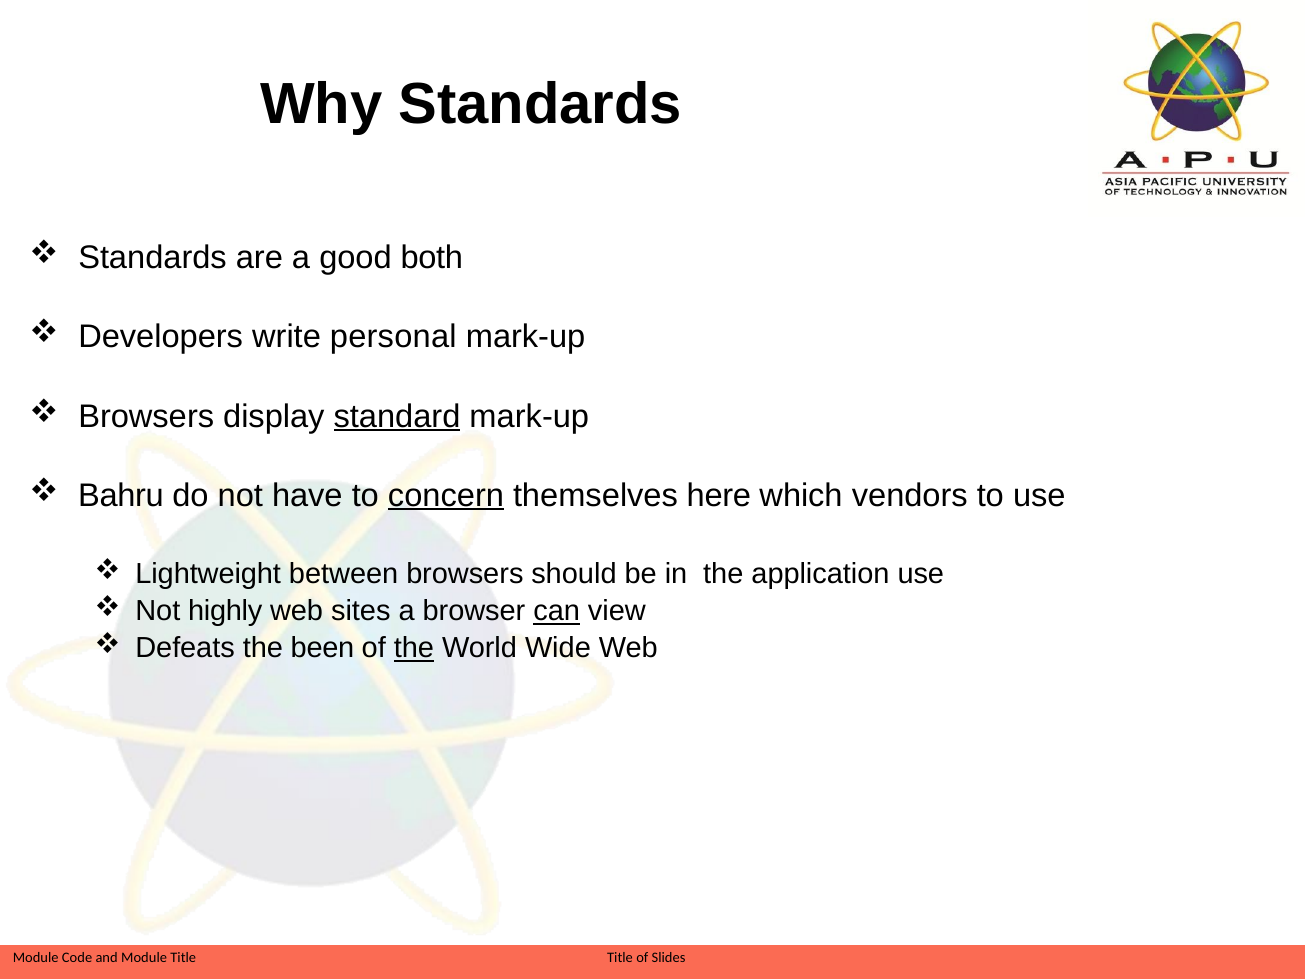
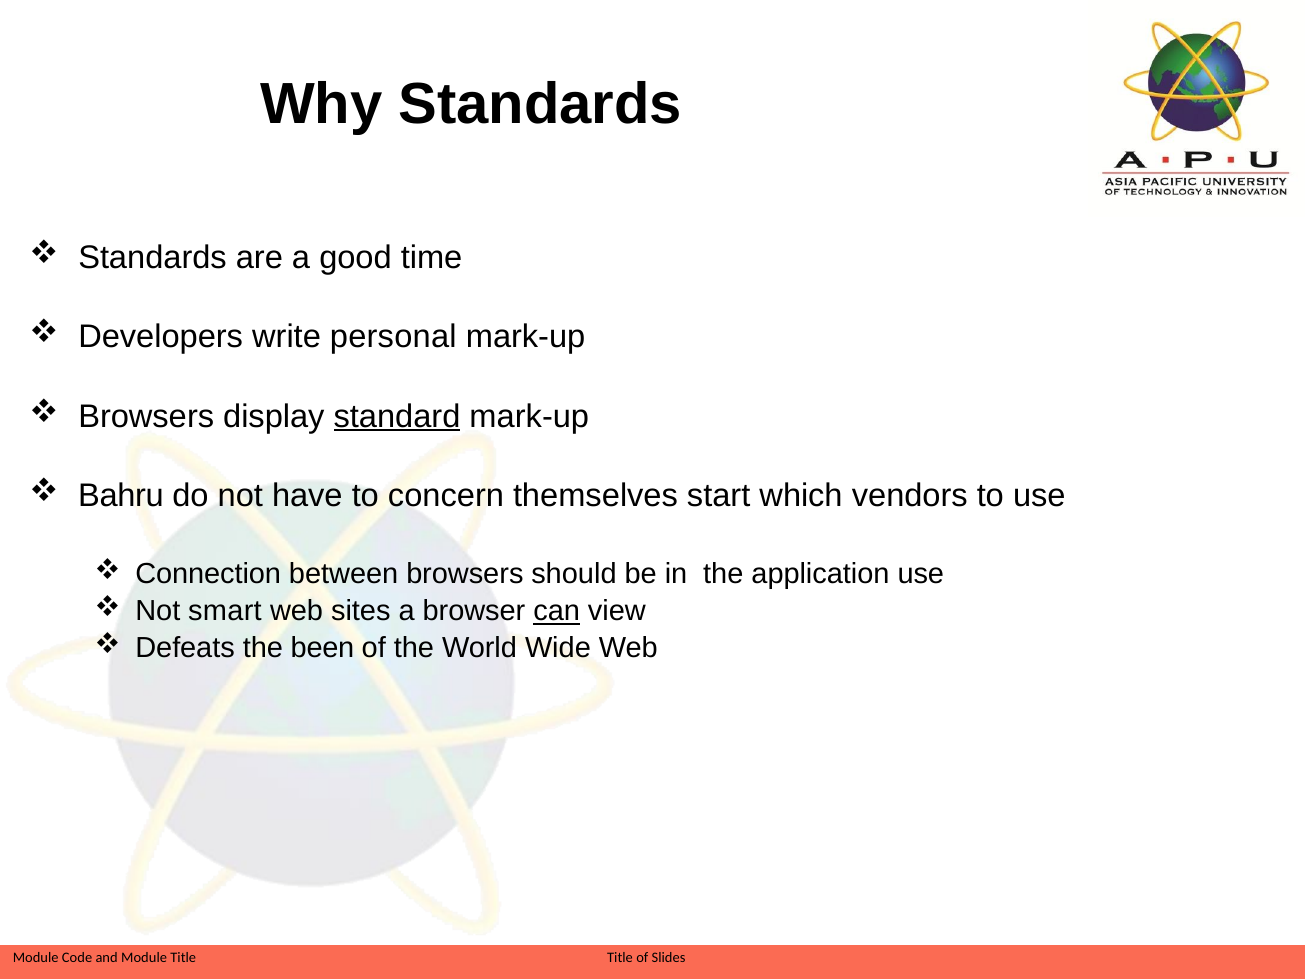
both: both -> time (432, 258)
concern underline: present -> none (446, 495)
here: here -> start (719, 495)
Lightweight: Lightweight -> Connection (208, 574)
highly: highly -> smart (225, 611)
the underline: present -> none (414, 648)
